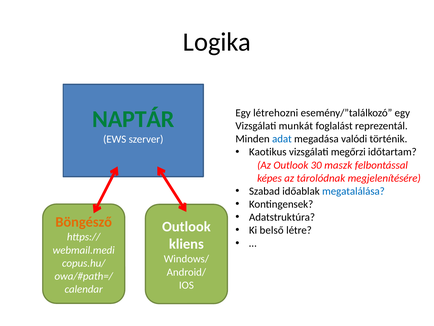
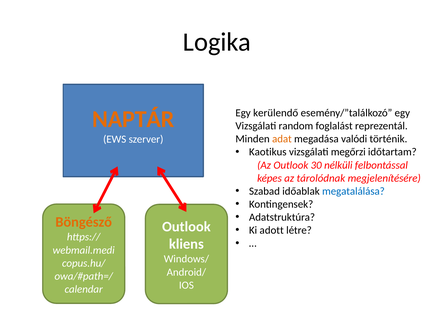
létrehozni: létrehozni -> kerülendő (276, 113)
NAPTÁR colour: green -> orange (133, 119)
munkát: munkát -> random (296, 126)
adat colour: blue -> orange (282, 139)
maszk: maszk -> nélküli (338, 165)
belső: belső -> adott (272, 230)
